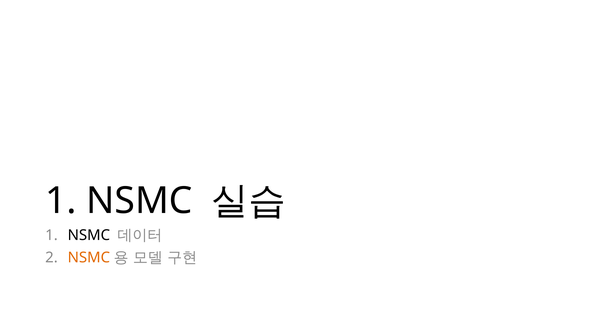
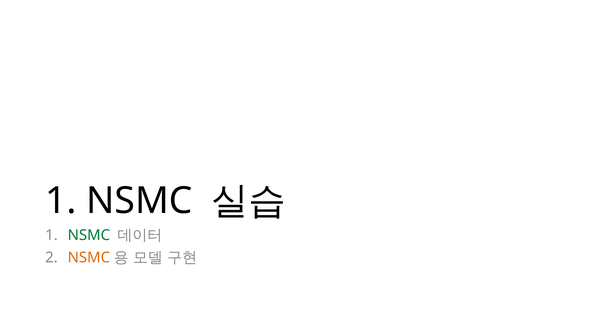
NSMC colour: black -> green (89, 235)
